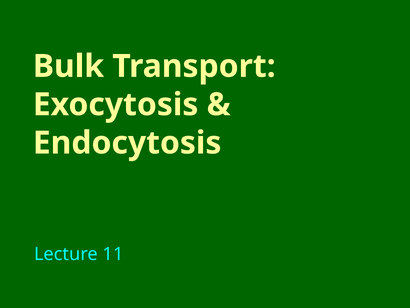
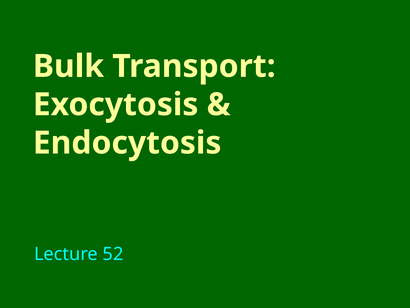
11: 11 -> 52 (113, 254)
